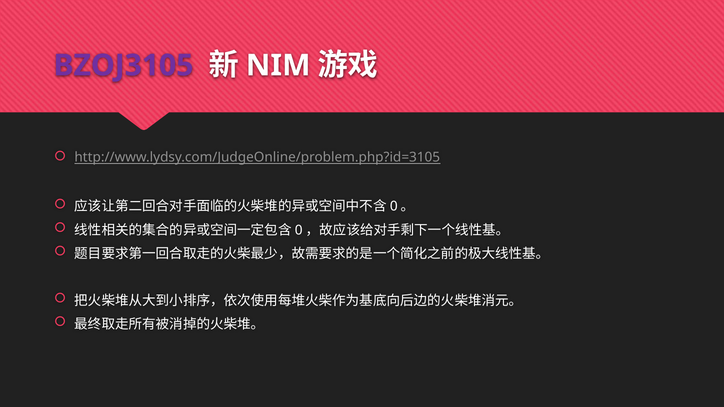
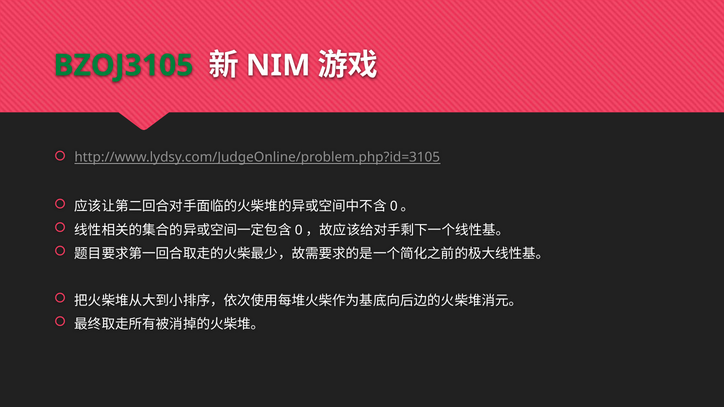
BZOJ3105 colour: purple -> green (123, 65)
